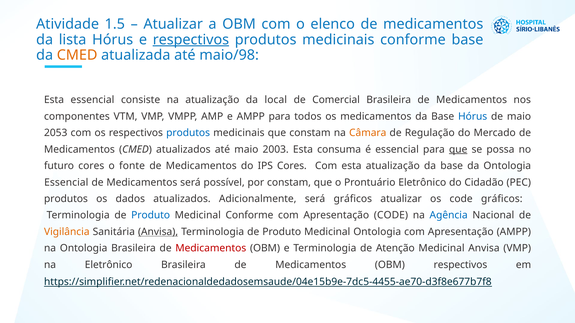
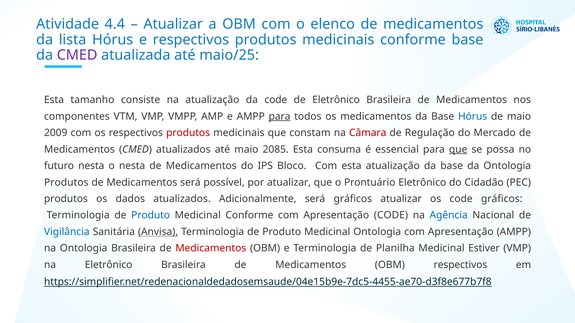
1.5: 1.5 -> 4.4 (115, 24)
respectivos underline: present -> none (191, 40)
CMED colour: orange -> purple (77, 55)
maio/98: maio/98 -> maio/25 (229, 55)
Esta essencial: essencial -> tamanho (92, 100)
da local: local -> code (276, 100)
de Comercial: Comercial -> Eletrônico (336, 100)
para underline: none -> present (280, 117)
2053: 2053 -> 2009 (56, 133)
produtos colour: blue -> red (188, 133)
Câmara colour: orange -> red (368, 133)
2003: 2003 -> 2085 (276, 150)
futuro cores: cores -> nesta (91, 166)
o fonte: fonte -> nesta (132, 166)
IPS Cores: Cores -> Bloco (292, 166)
Essencial: Essencial -> Produtos (66, 183)
por constam: constam -> atualizar (289, 183)
Vigilância colour: orange -> blue (67, 232)
Atenção: Atenção -> Planilha (395, 249)
Medicinal Anvisa: Anvisa -> Estiver (484, 249)
